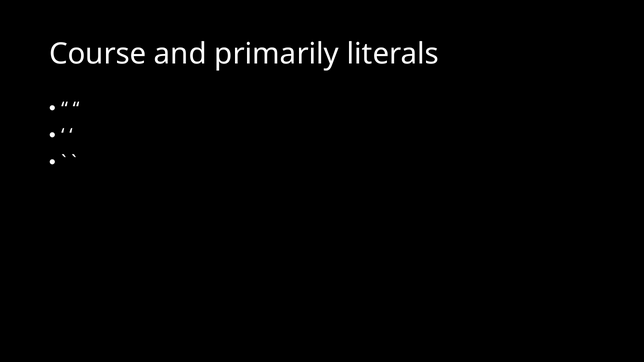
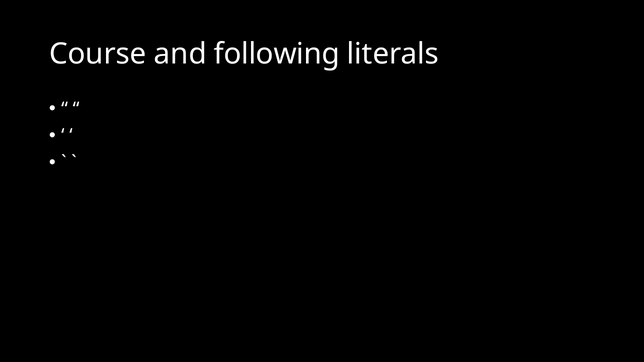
primarily: primarily -> following (277, 54)
